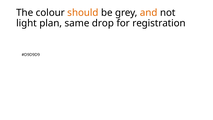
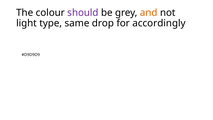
should colour: orange -> purple (83, 13)
plan: plan -> type (51, 23)
registration: registration -> accordingly (159, 23)
